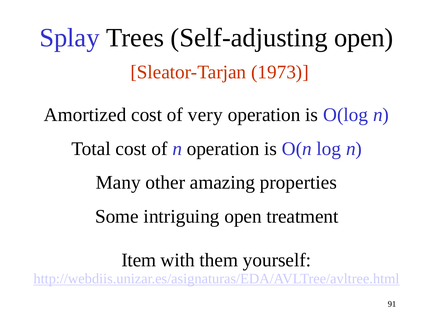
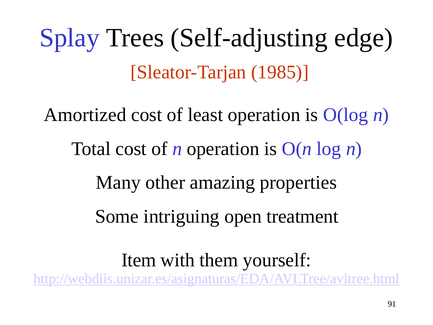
Self-adjusting open: open -> edge (364, 38)
1973: 1973 -> 1985 (280, 72)
very: very -> least (205, 115)
